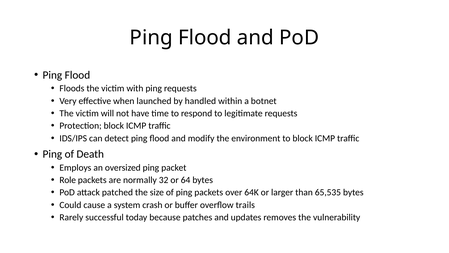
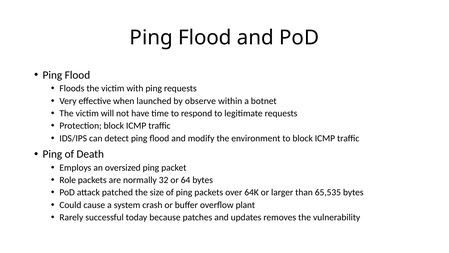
handled: handled -> observe (200, 101)
trails: trails -> plant (245, 205)
